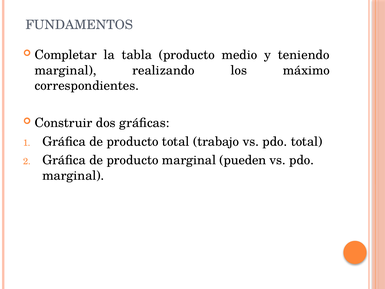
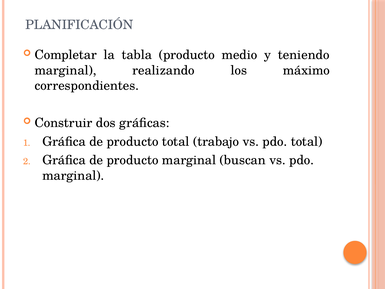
FUNDAMENTOS: FUNDAMENTOS -> PLANIFICACIÓN (79, 25)
pueden: pueden -> buscan (243, 160)
